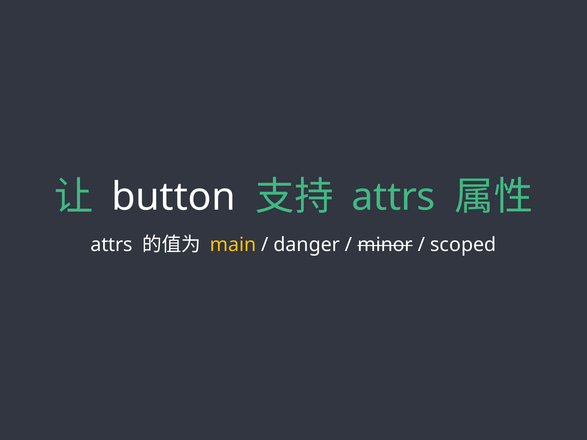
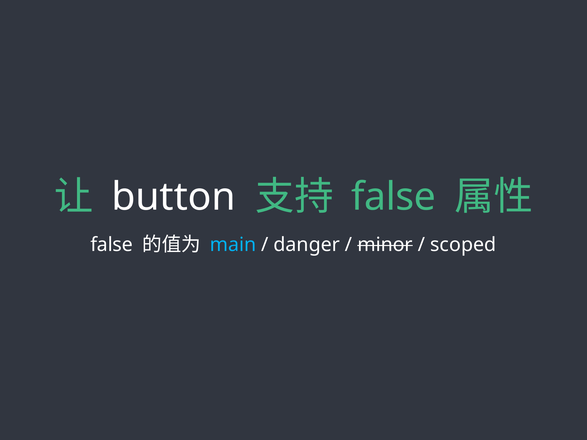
attrs: attrs -> false (394, 197)
attrs: attrs -> false (112, 245)
main colour: yellow -> light blue (233, 245)
